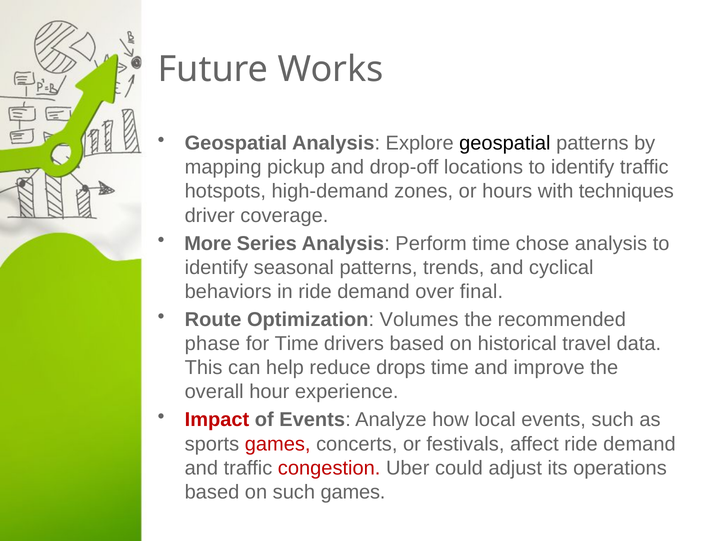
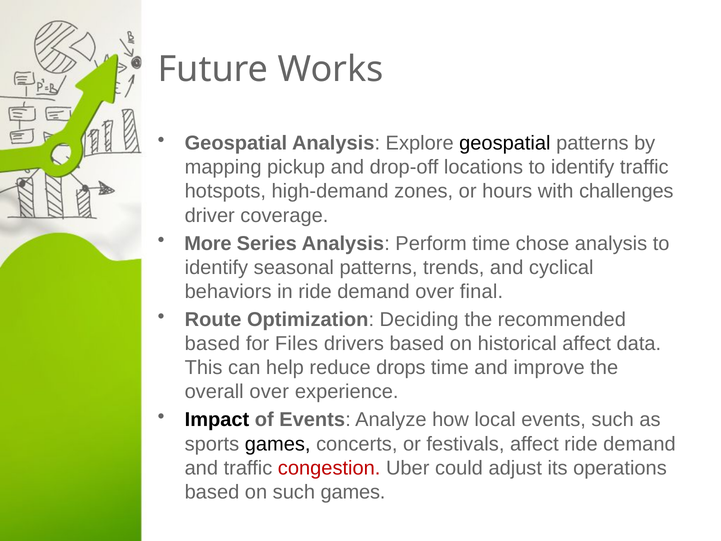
techniques: techniques -> challenges (626, 191)
Volumes: Volumes -> Deciding (419, 320)
phase: phase -> based (212, 344)
for Time: Time -> Files (296, 344)
historical travel: travel -> affect (587, 344)
overall hour: hour -> over (269, 392)
Impact colour: red -> black (217, 420)
games colour: red -> black (278, 444)
